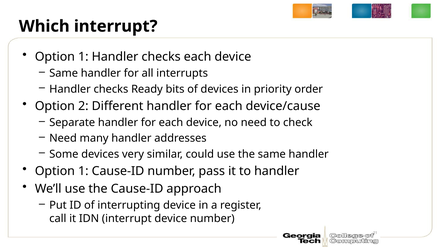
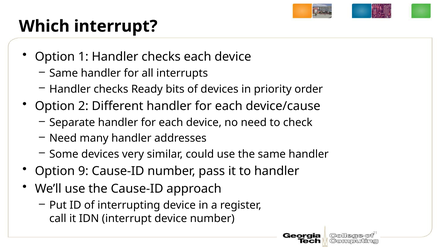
1: 1 -> 9 (83, 171)
